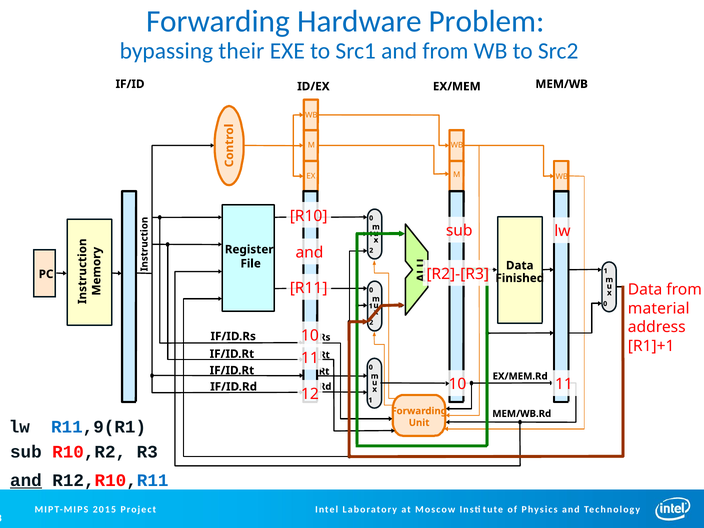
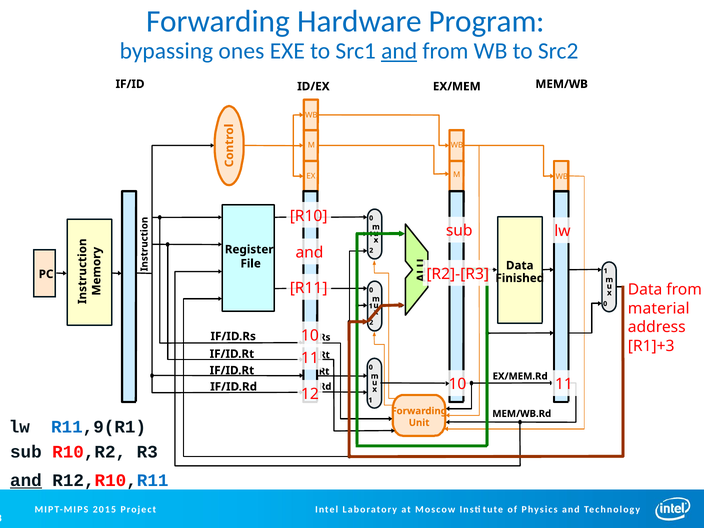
Problem: Problem -> Program (487, 22)
their: their -> ones (241, 51)
and underline: none -> present (399, 51)
R1]+1: R1]+1 -> R1]+3 (651, 346)
